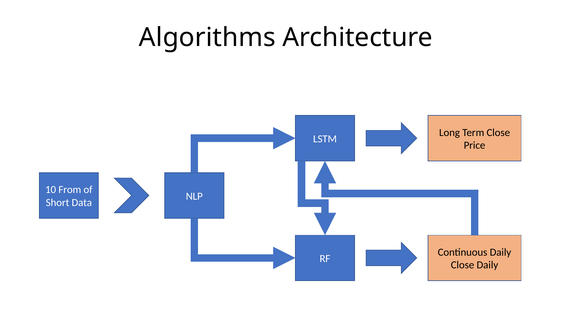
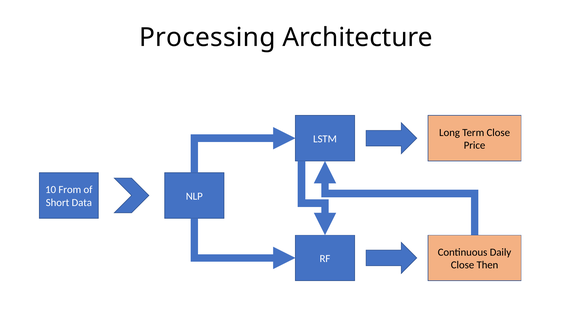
Algorithms: Algorithms -> Processing (207, 37)
Close Daily: Daily -> Then (487, 265)
